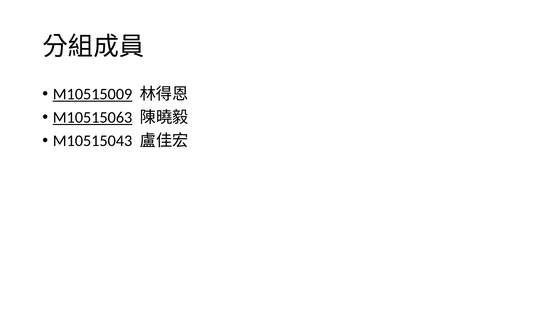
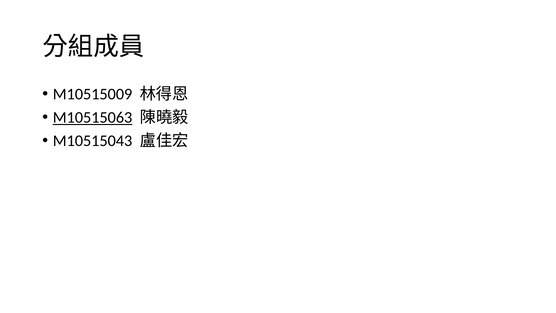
M10515009 underline: present -> none (93, 94)
